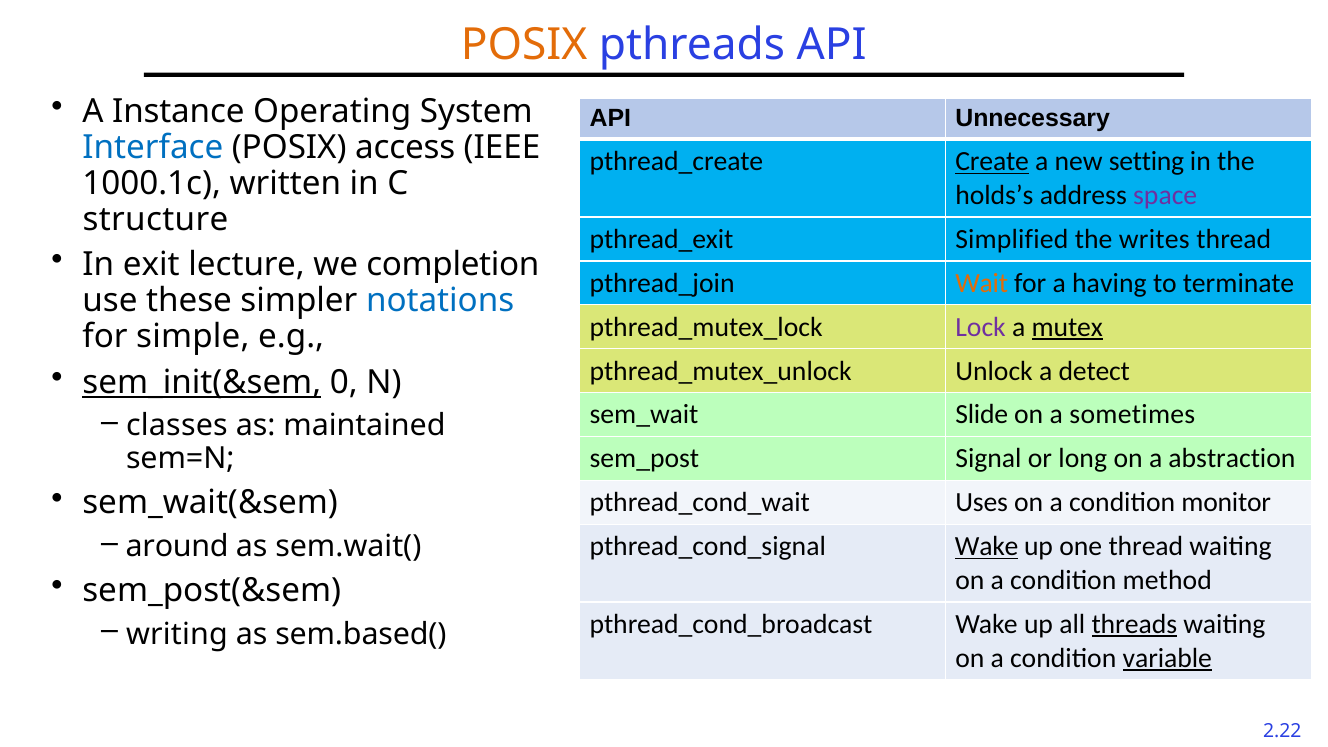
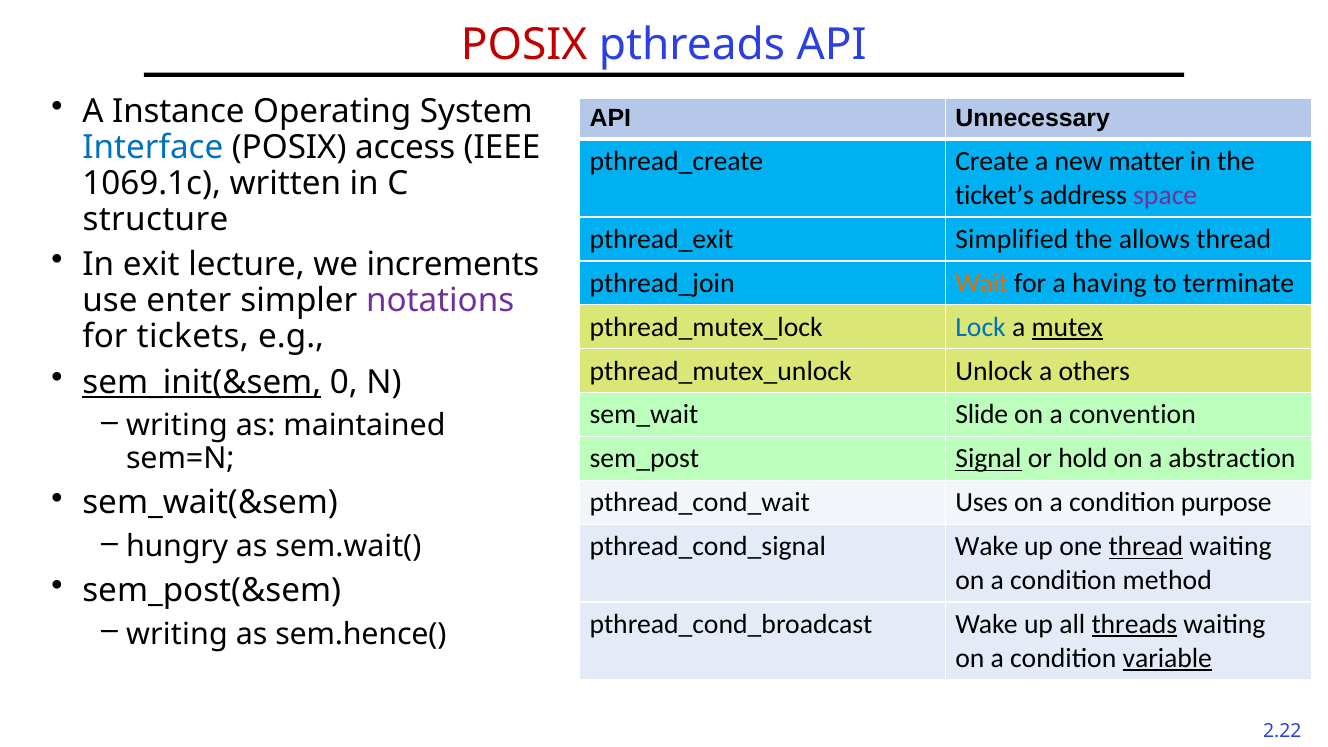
POSIX colour: orange -> red (524, 45)
Create underline: present -> none (992, 162)
setting: setting -> matter (1146, 162)
1000.1c: 1000.1c -> 1069.1c (152, 183)
holds’s: holds’s -> ticket’s (995, 195)
writes: writes -> allows (1154, 239)
completion: completion -> increments (453, 265)
these: these -> enter (189, 301)
notations colour: blue -> purple (440, 301)
Lock colour: purple -> blue (981, 327)
simple: simple -> tickets (193, 337)
detect: detect -> others (1094, 371)
sometimes: sometimes -> convention (1132, 415)
classes: classes -> writing (177, 426)
Signal underline: none -> present (988, 459)
long: long -> hold (1083, 459)
monitor: monitor -> purpose (1226, 503)
around: around -> hungry (177, 546)
Wake underline: present -> none (987, 546)
thread underline: none -> present (1146, 546)
sem.based(: sem.based( -> sem.hence( (361, 634)
